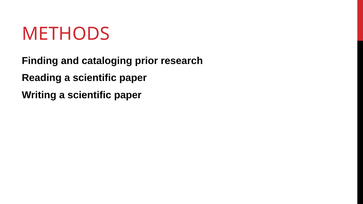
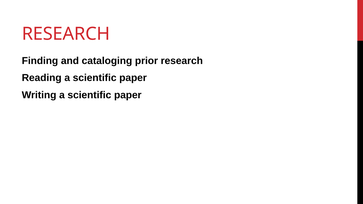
METHODS: METHODS -> RESEARCH (66, 34)
